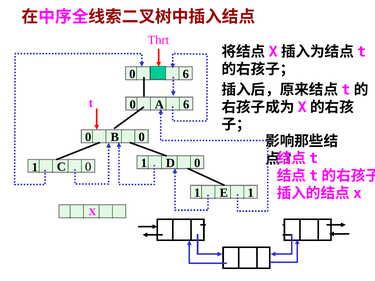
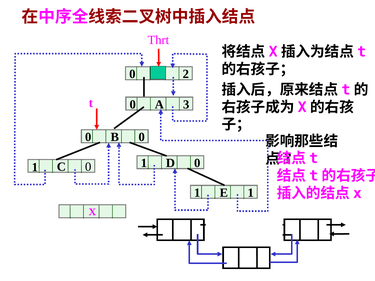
6: 6 -> 2 (186, 74)
6: 6 -> 3 (186, 105)
